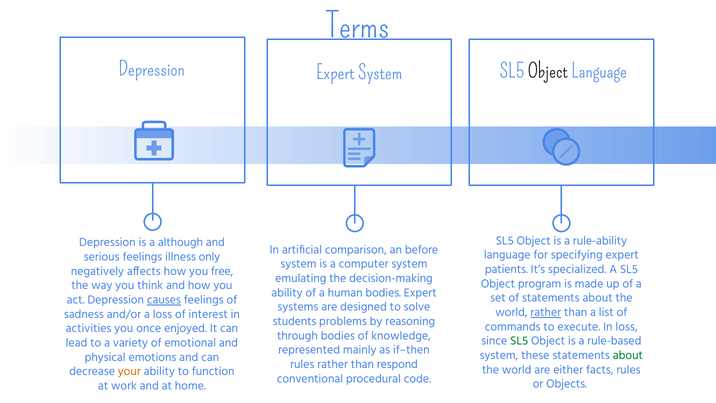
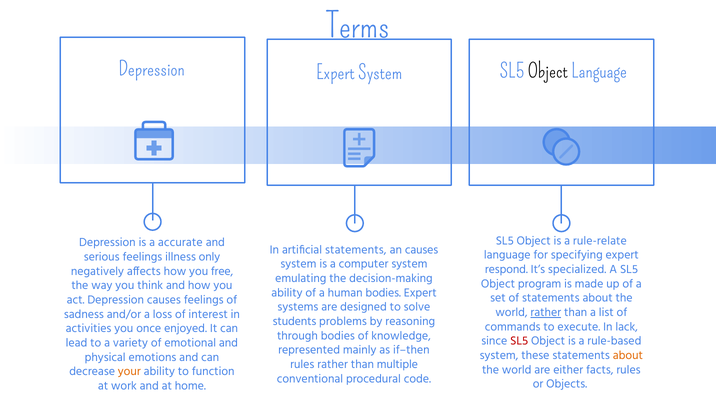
rule-ability: rule-ability -> rule-relate (600, 241)
although: although -> accurate (180, 242)
artificial comparison: comparison -> statements (356, 250)
an before: before -> causes (422, 250)
patients: patients -> respond (506, 269)
causes underline: present -> none (164, 300)
In loss: loss -> lack (627, 326)
SL5 colour: green -> red (519, 341)
about colour: green -> orange (628, 355)
respond: respond -> multiple (397, 364)
